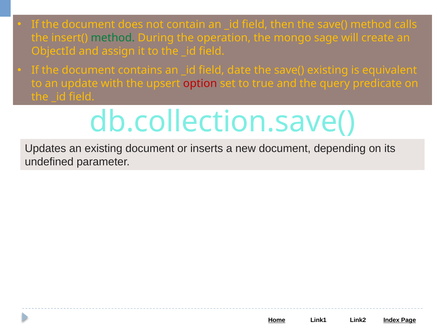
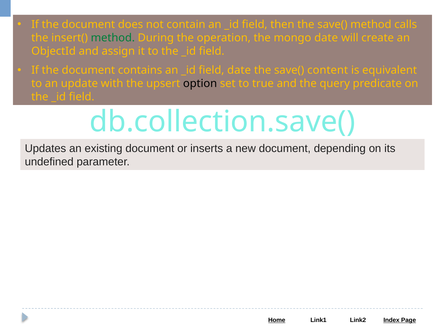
mongo sage: sage -> date (326, 38)
save( existing: existing -> content (328, 70)
option colour: red -> black (200, 84)
